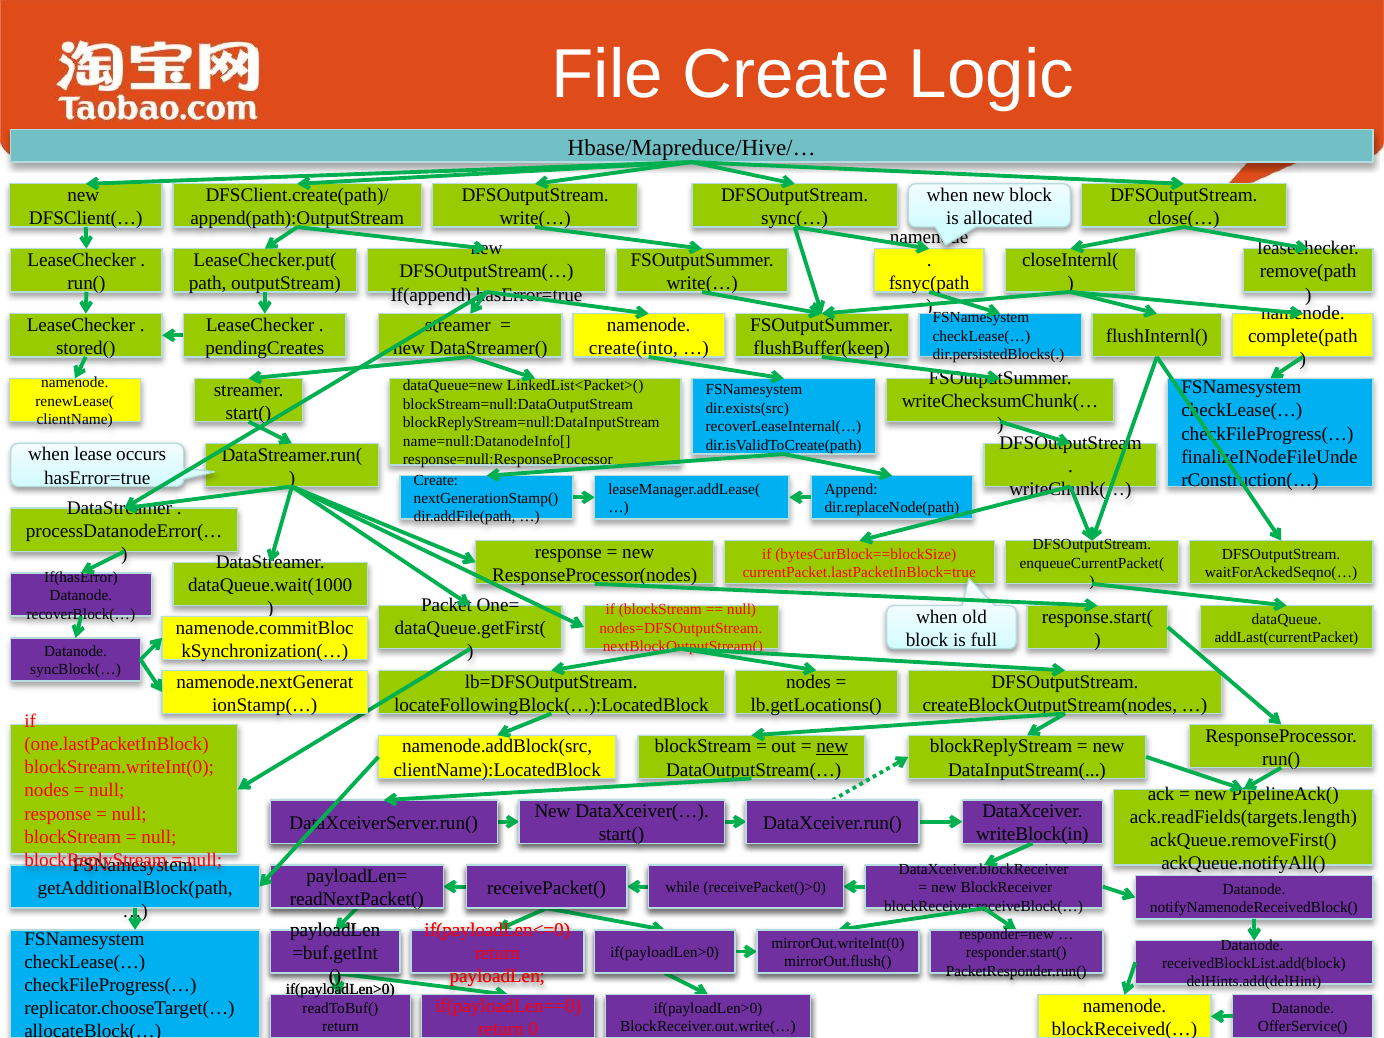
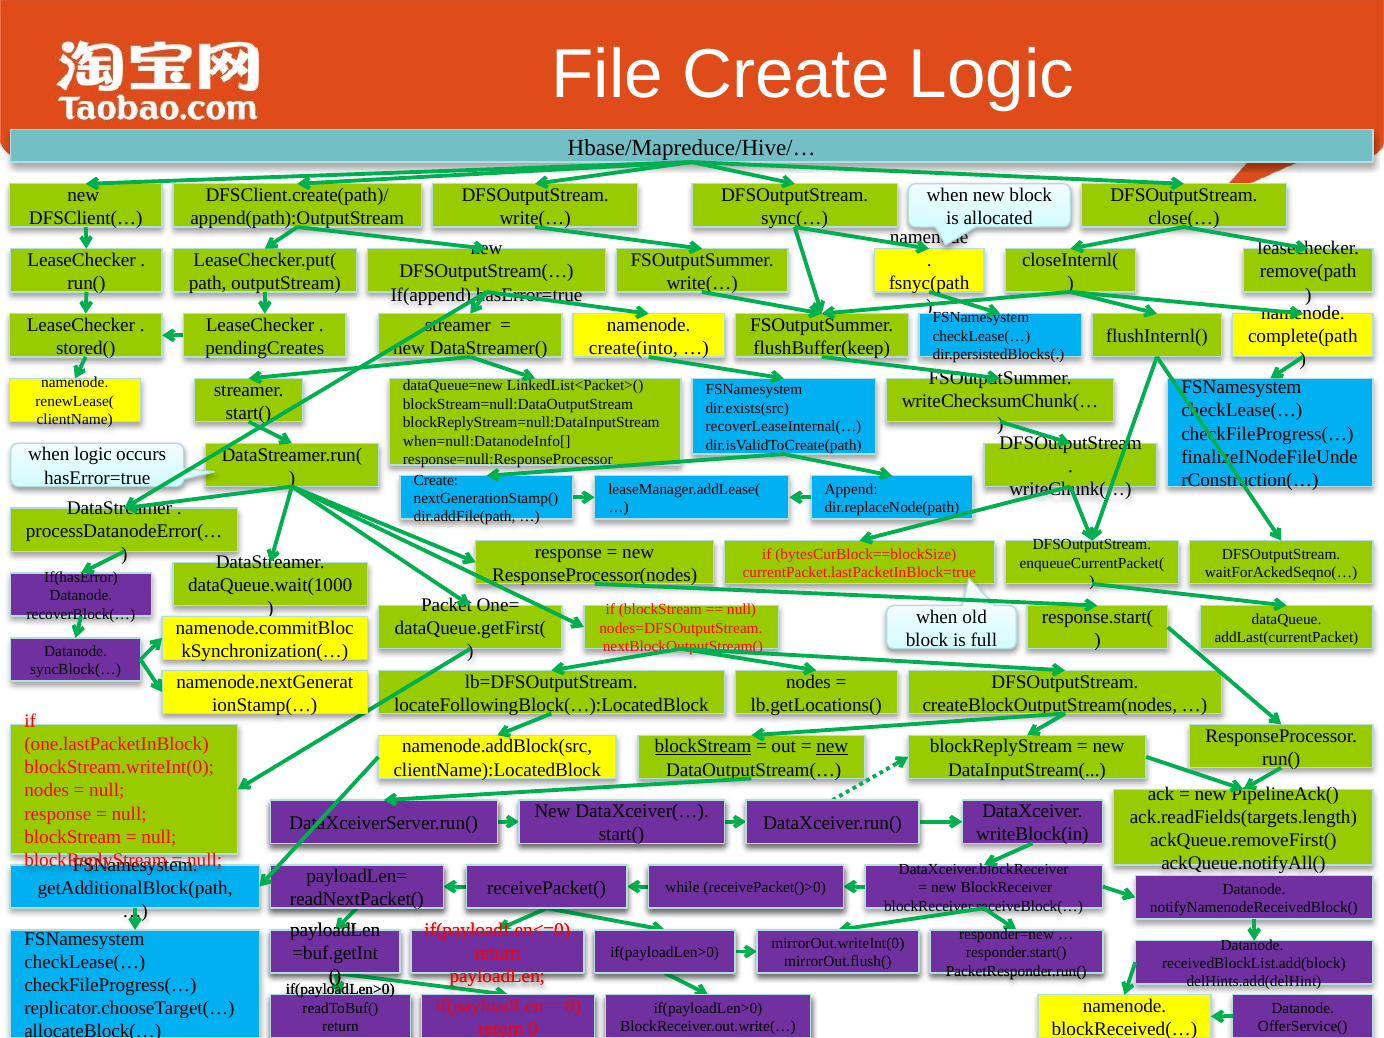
name=null:DatanodeInfo[: name=null:DatanodeInfo[ -> when=null:DatanodeInfo[ (487, 441)
when lease: lease -> logic (93, 455)
blockStream underline: none -> present (703, 747)
